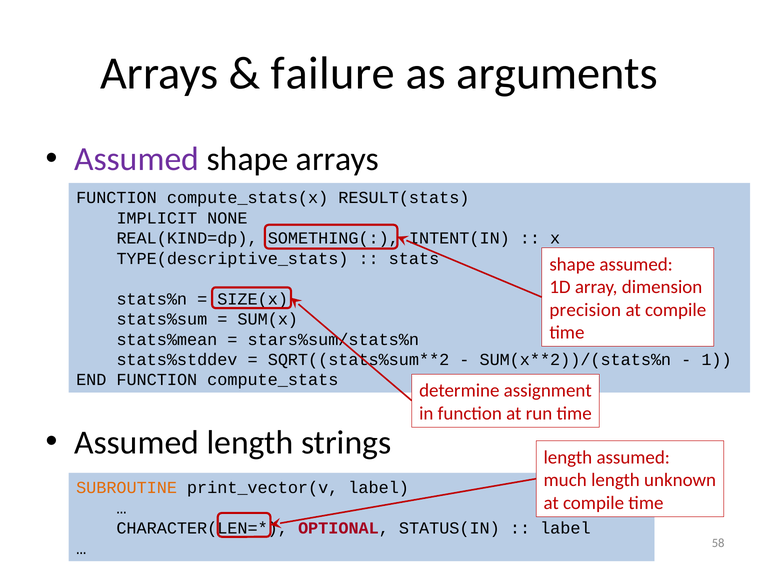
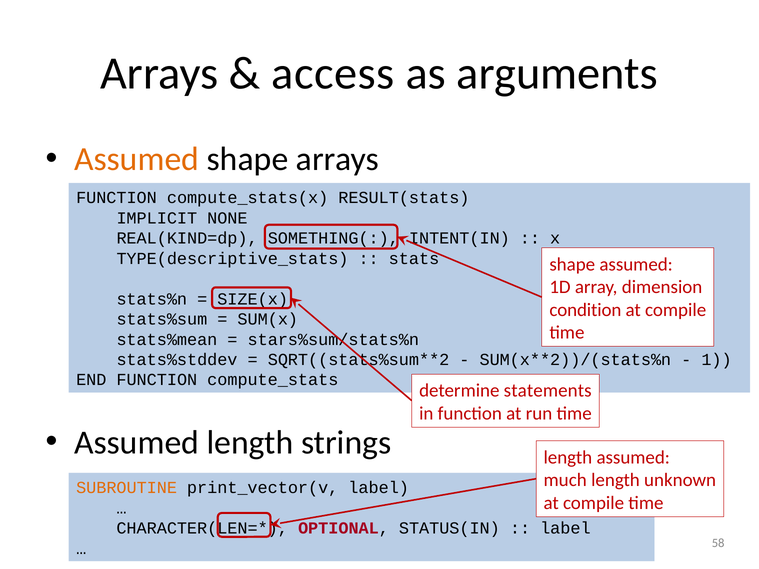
failure: failure -> access (333, 73)
Assumed colour: purple -> orange (137, 159)
precision: precision -> condition (585, 310)
assignment: assignment -> statements (548, 391)
